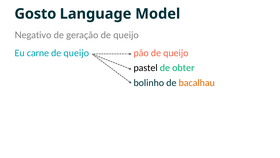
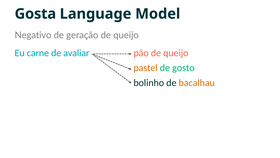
Gosto: Gosto -> Gosta (35, 14)
queijo: queijo -> avaliar (76, 53)
pastel colour: black -> orange (146, 68)
obter: obter -> gosto (183, 68)
